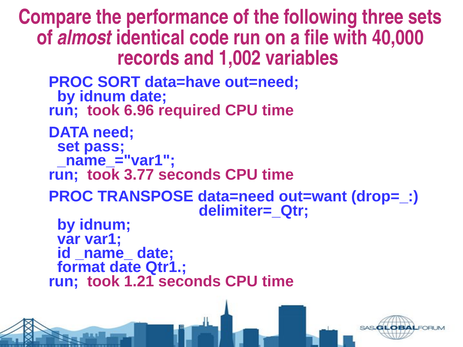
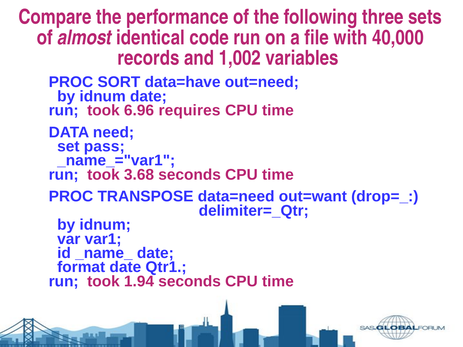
required: required -> requires (190, 111)
3.77: 3.77 -> 3.68 (139, 175)
1.21: 1.21 -> 1.94 (139, 282)
